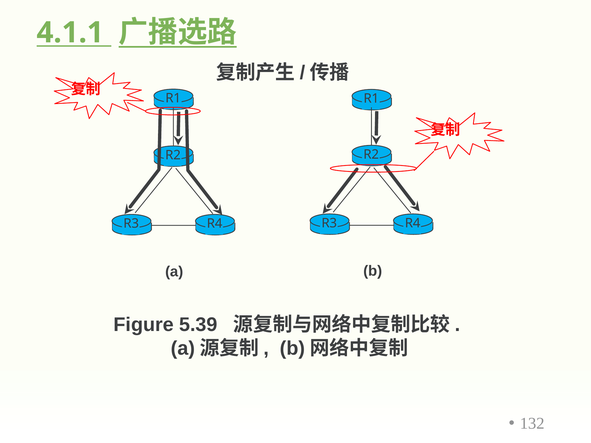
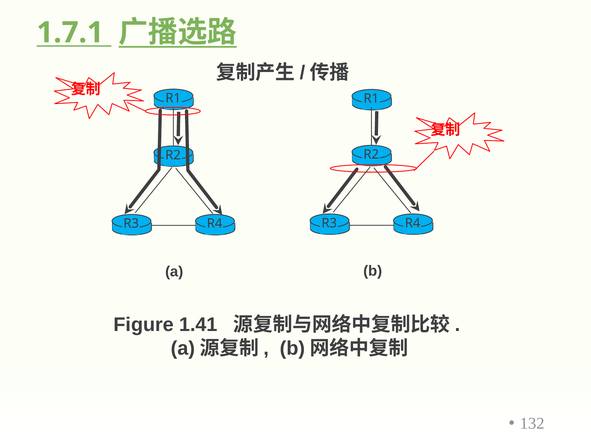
4.1.1: 4.1.1 -> 1.7.1 (70, 33)
5.39: 5.39 -> 1.41 (198, 325)
